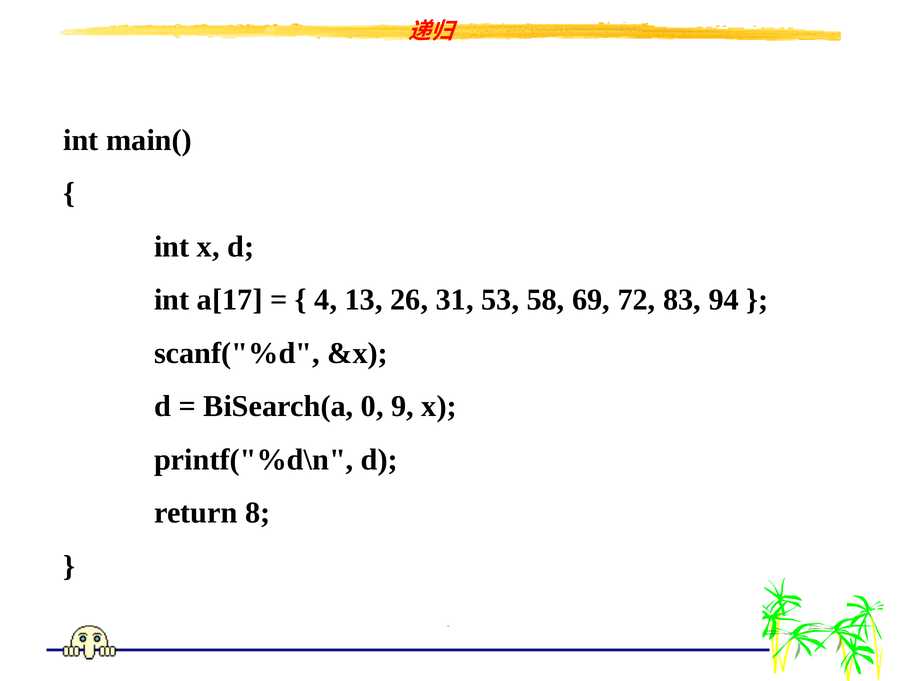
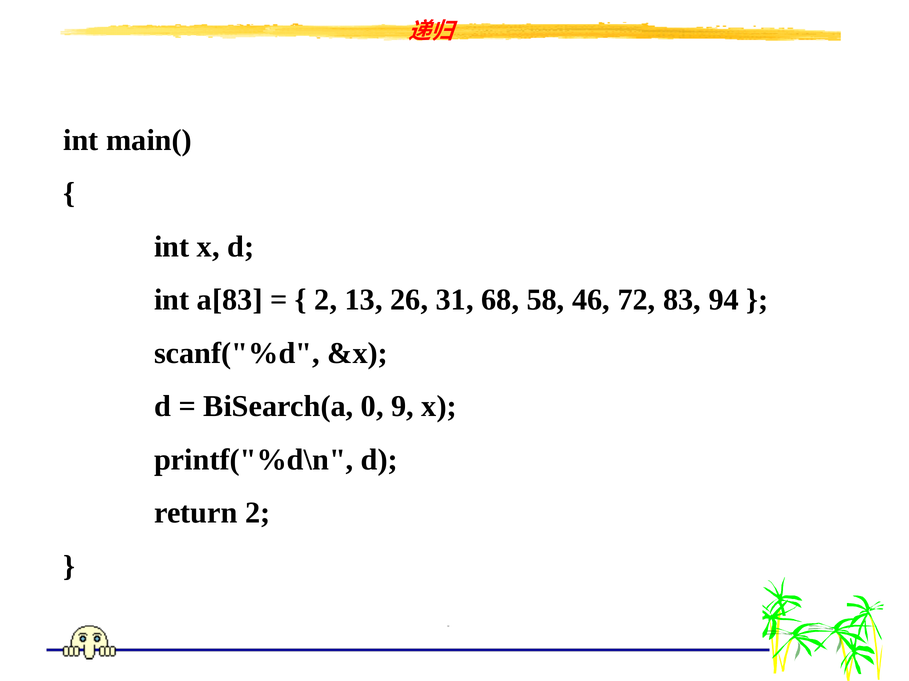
a[17: a[17 -> a[83 (230, 300)
4: 4 -> 2 (326, 300)
53: 53 -> 68 (500, 300)
69: 69 -> 46 (591, 300)
return 8: 8 -> 2 (258, 513)
